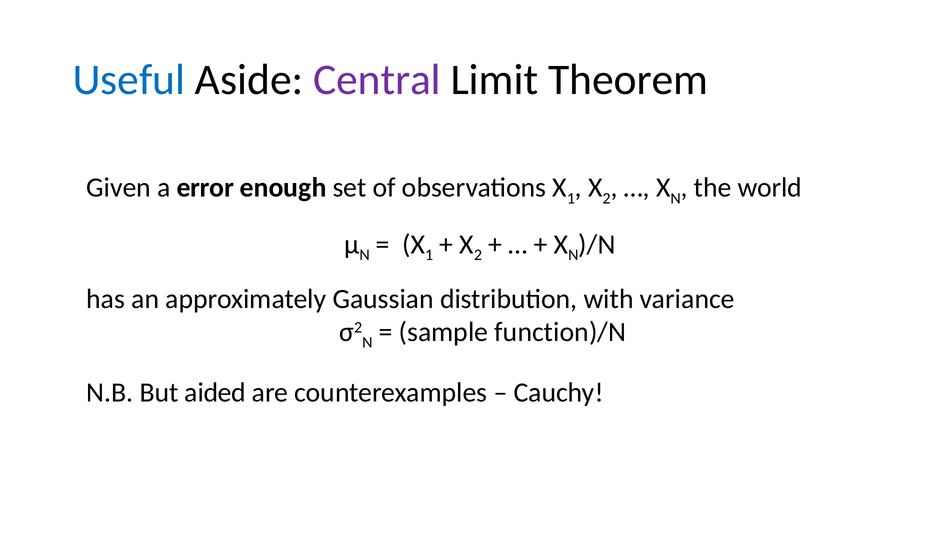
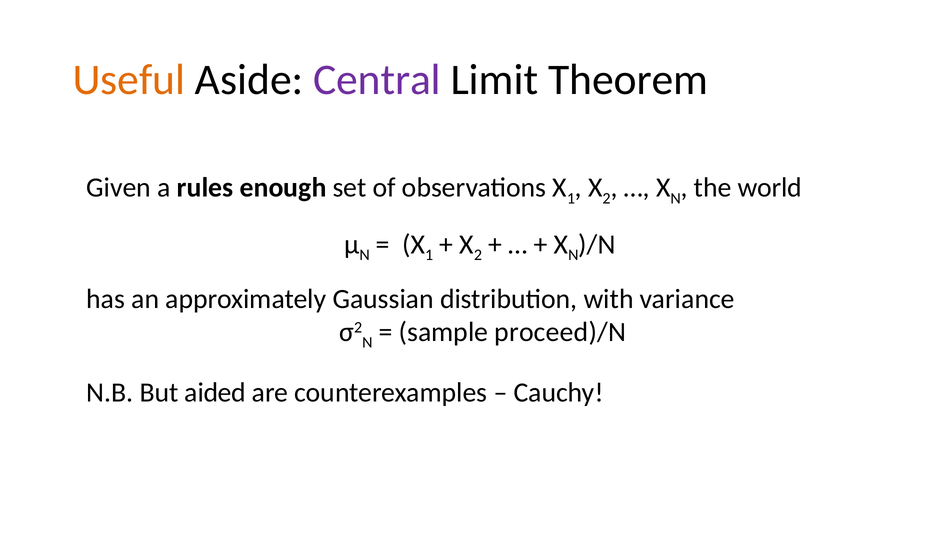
Useful colour: blue -> orange (129, 80)
error: error -> rules (205, 187)
function)/N: function)/N -> proceed)/N (560, 332)
